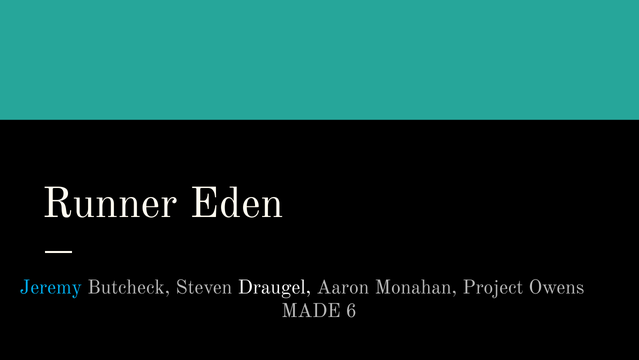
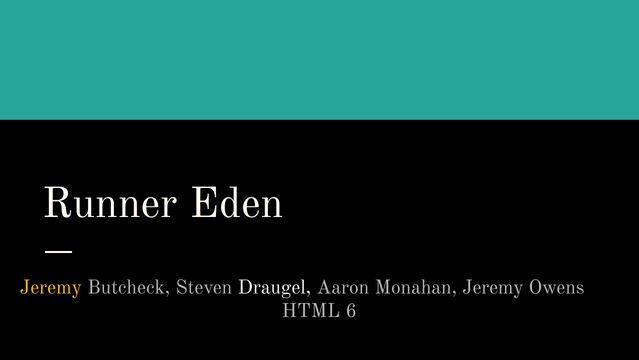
Jeremy colour: light blue -> yellow (51, 287)
Monahan Project: Project -> Jeremy (493, 287)
MADE: MADE -> HTML (311, 310)
